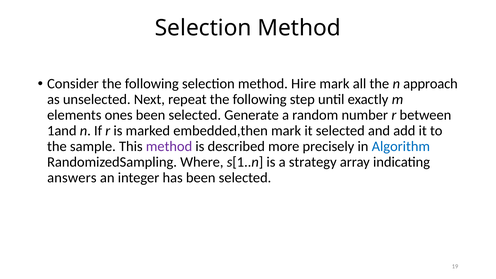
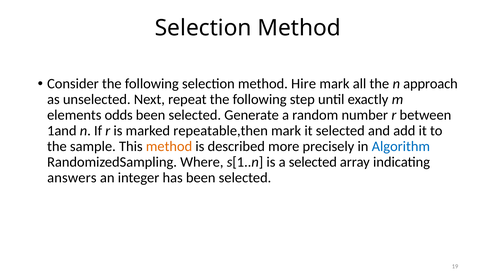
ones: ones -> odds (119, 115)
embedded,then: embedded,then -> repeatable,then (221, 131)
method colour: purple -> orange (169, 146)
a strategy: strategy -> selected (313, 162)
